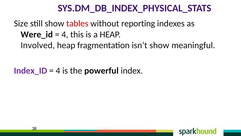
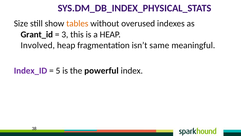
tables colour: red -> orange (77, 24)
reporting: reporting -> overused (138, 24)
Were_id: Were_id -> Grant_id (37, 34)
4: 4 -> 3 (65, 34)
isn’t show: show -> same (159, 45)
4: 4 -> 5 (58, 71)
